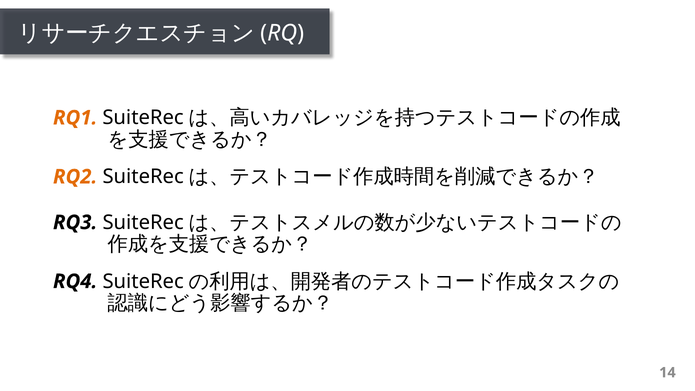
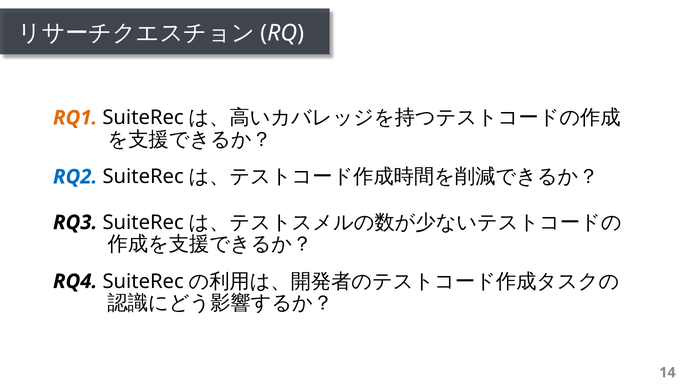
RQ2 colour: orange -> blue (75, 177)
